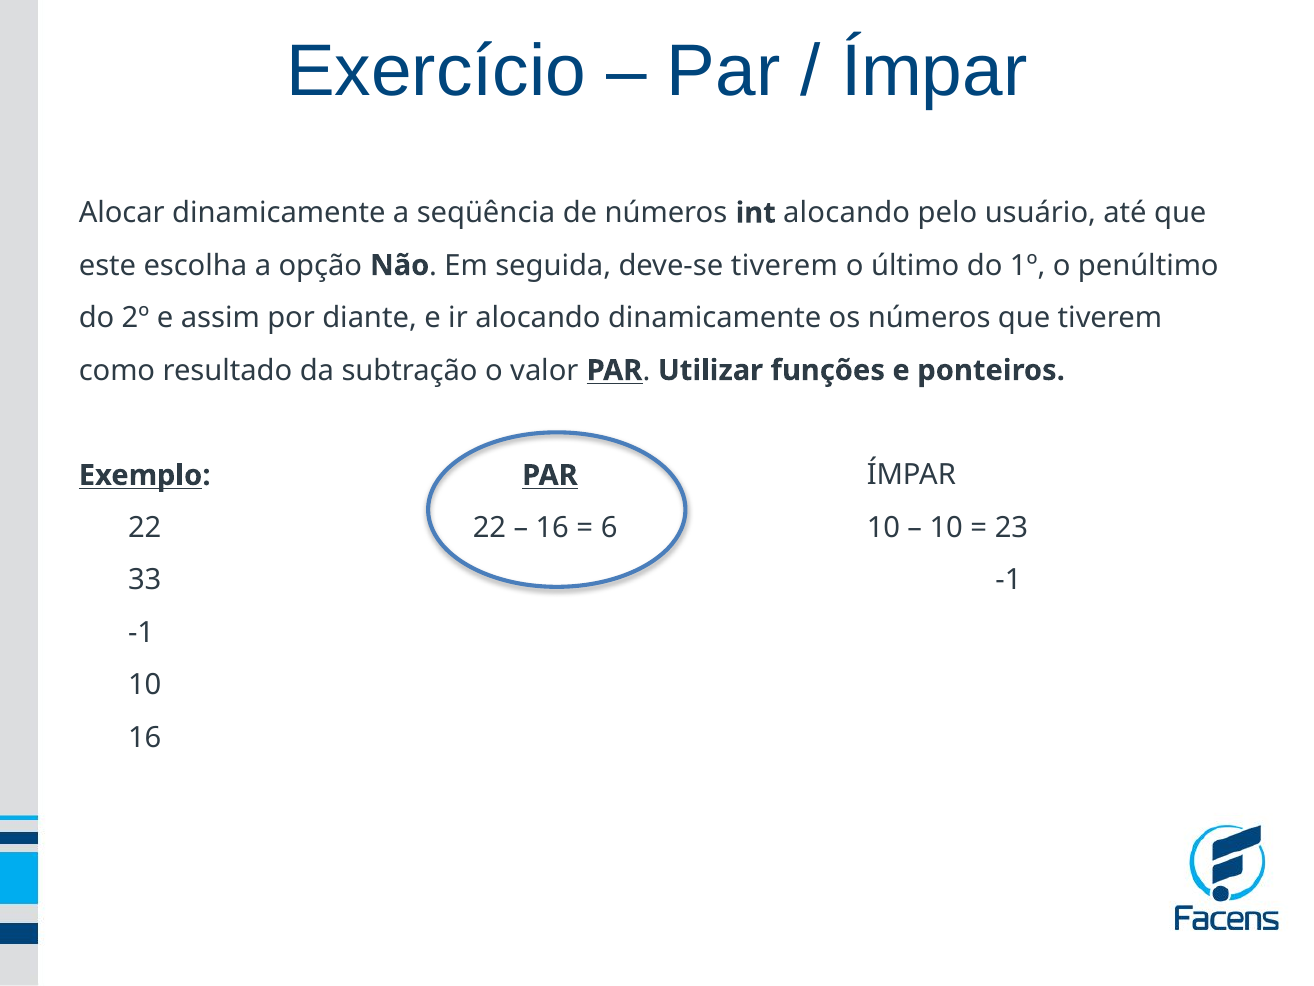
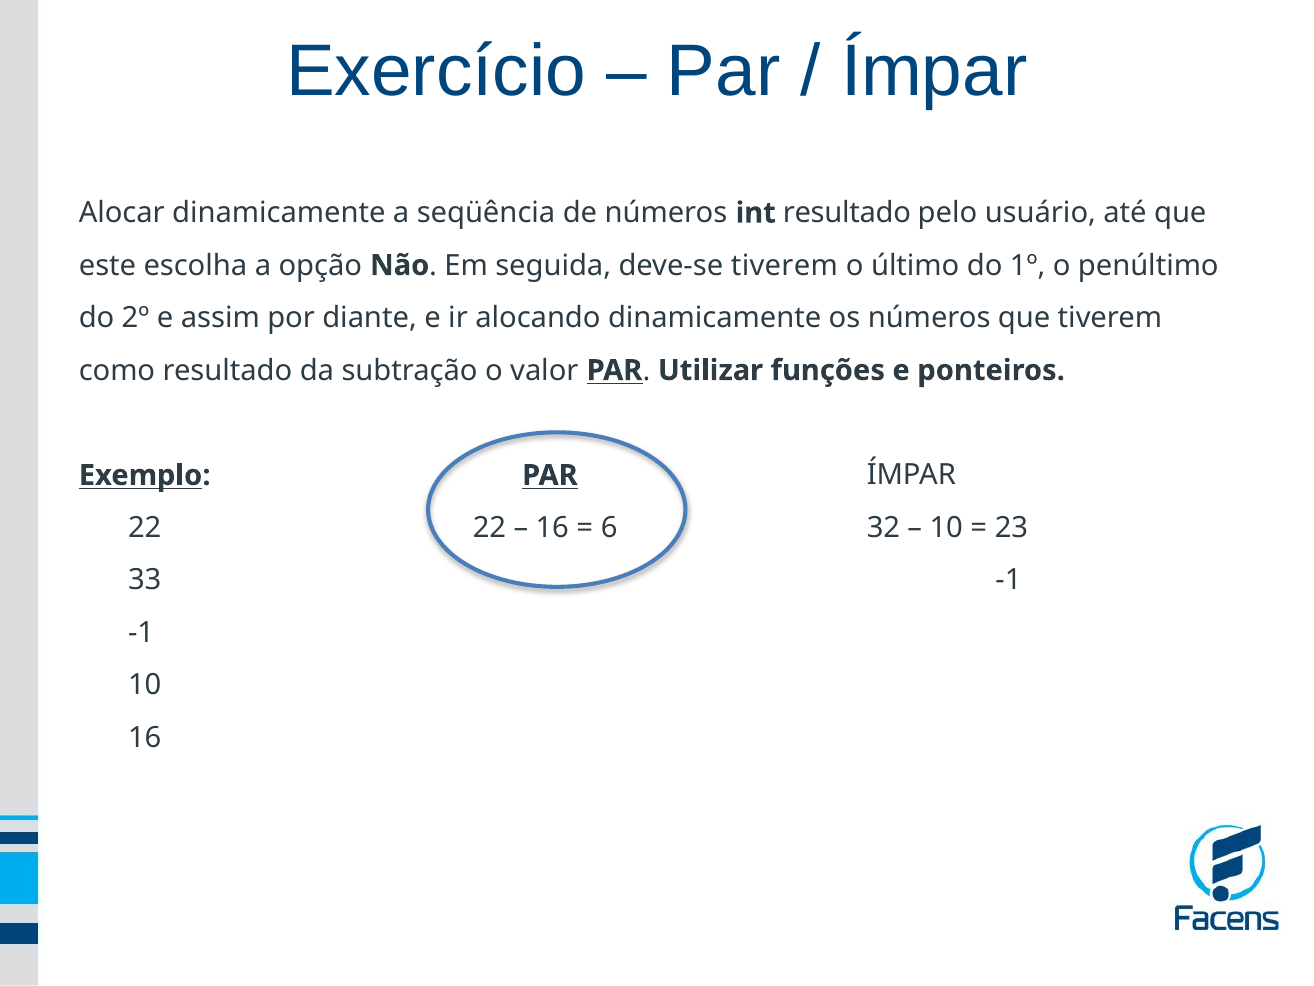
int alocando: alocando -> resultado (847, 213)
10: 10 -> 32 (883, 528)
